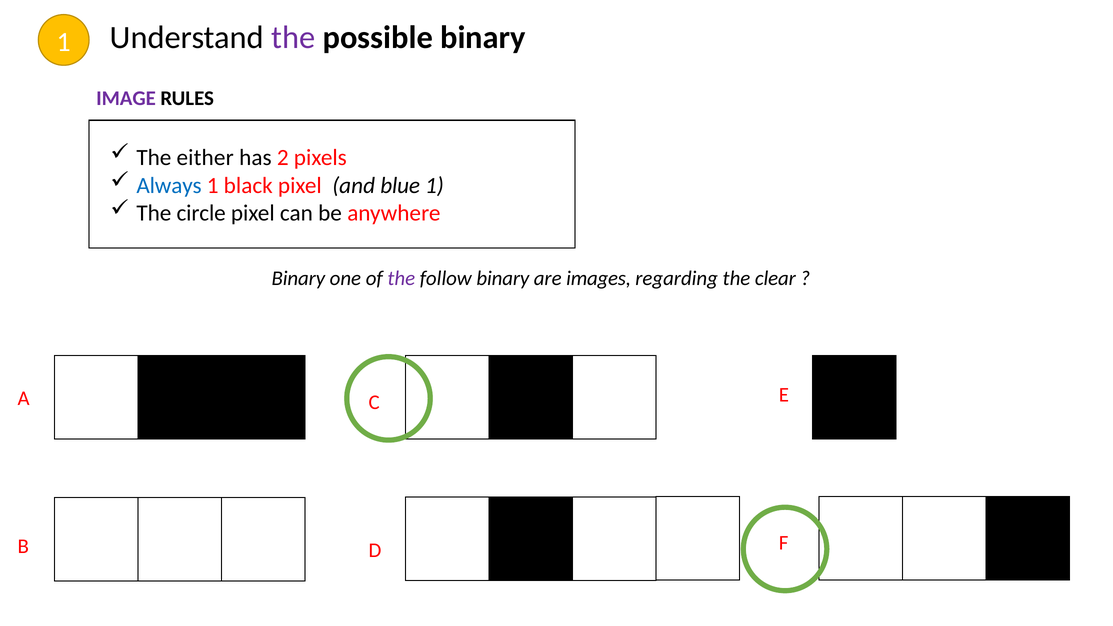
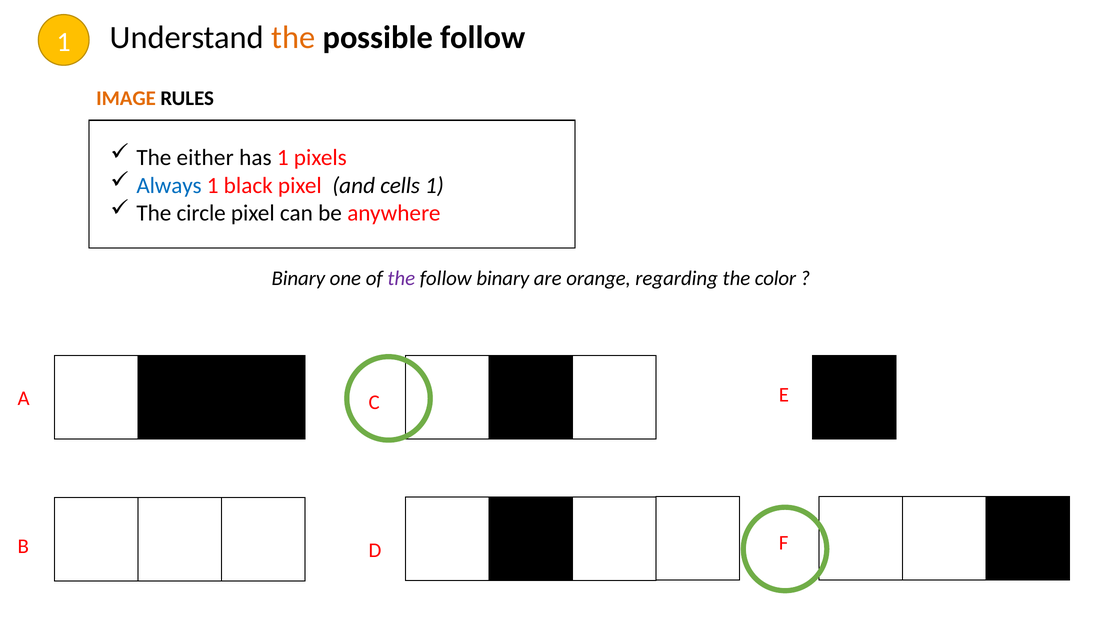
the colour: purple -> orange (293, 37)
possible binary: binary -> follow (483, 37)
IMAGE colour: purple -> orange (126, 98)
has 2: 2 -> 1 (283, 158)
blue: blue -> cells (400, 185)
images: images -> orange (599, 278)
clear: clear -> color (775, 278)
